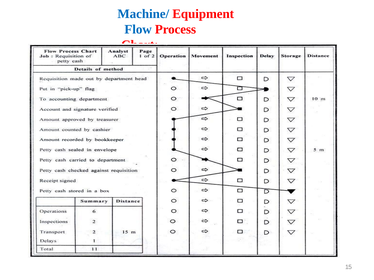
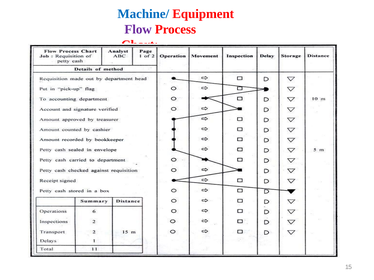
Flow colour: blue -> purple (138, 29)
